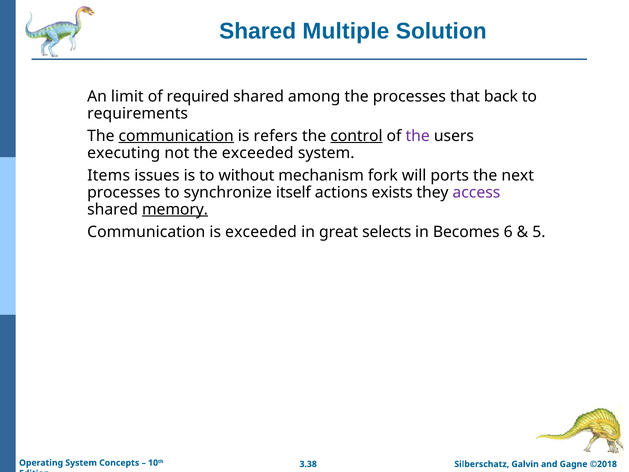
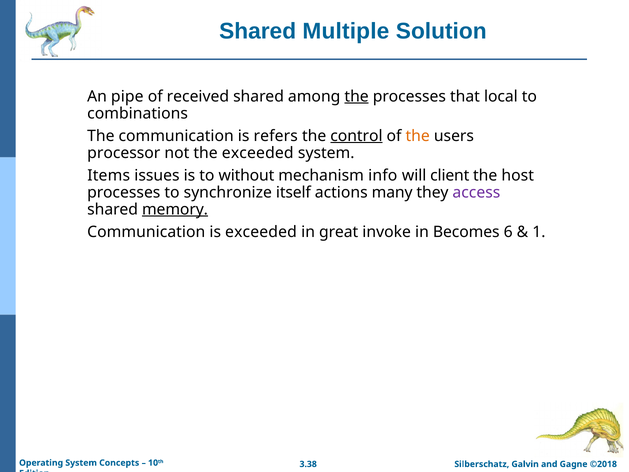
limit: limit -> pipe (127, 96)
required: required -> received (198, 96)
the underline: none -> present (357, 96)
back: back -> local (501, 96)
requirements: requirements -> combinations (138, 113)
communication underline: present -> none (176, 136)
the colour: purple -> orange (418, 136)
executing: executing -> processor (124, 153)
fork: fork -> info (383, 175)
ports: ports -> client (450, 175)
next: next -> host (518, 175)
exists: exists -> many (392, 192)
selects: selects -> invoke (387, 232)
5: 5 -> 1 (539, 232)
